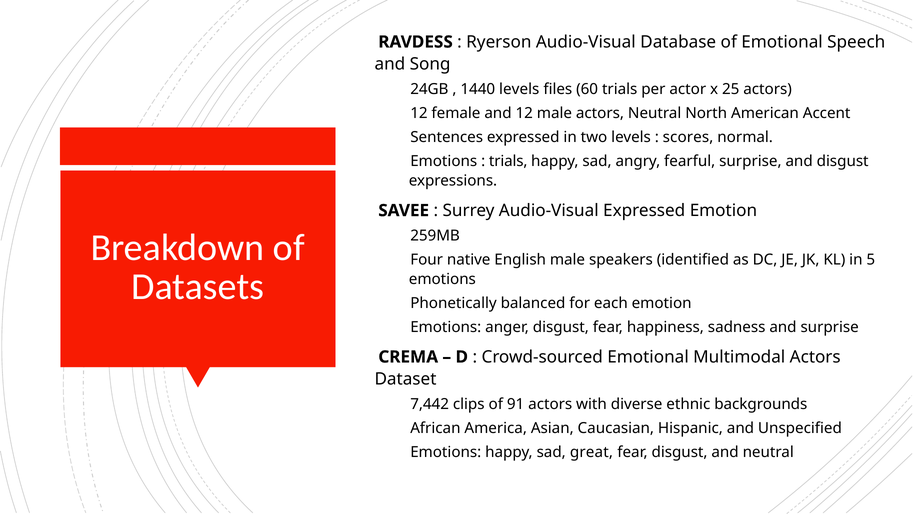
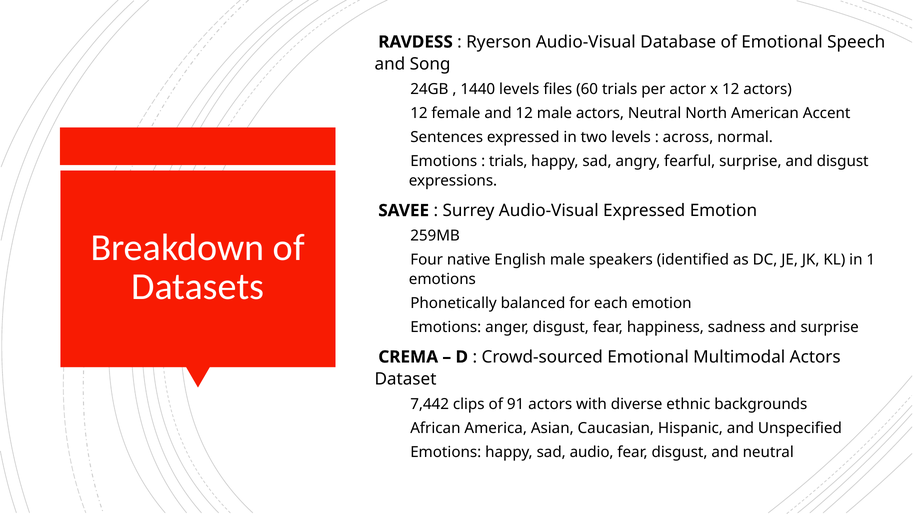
x 25: 25 -> 12 (731, 89)
scores: scores -> across (688, 137)
5: 5 -> 1 (871, 260)
great: great -> audio (592, 452)
